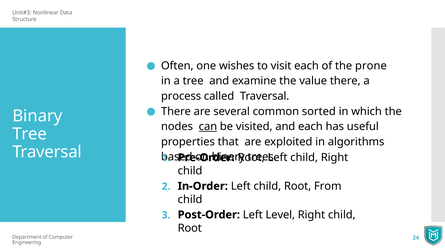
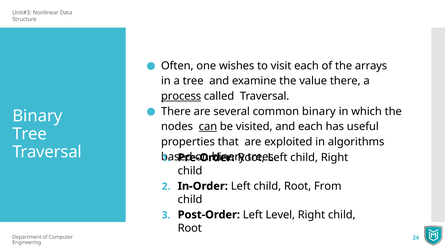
prone: prone -> arrays (371, 66)
process underline: none -> present (181, 96)
common sorted: sorted -> binary (319, 112)
